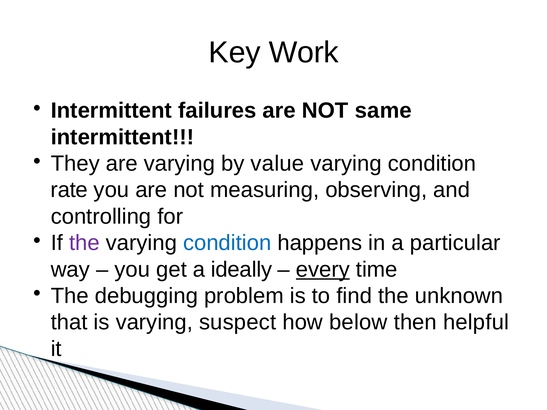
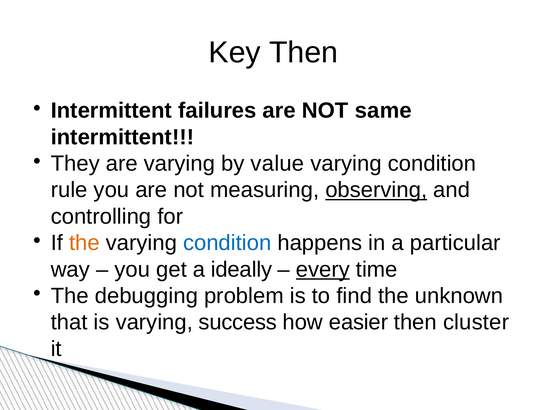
Key Work: Work -> Then (304, 53)
rate: rate -> rule (69, 190)
observing underline: none -> present (376, 190)
the colour: purple -> orange (84, 243)
suspect: suspect -> success (238, 322)
below: below -> easier (359, 322)
helpful: helpful -> cluster (476, 322)
